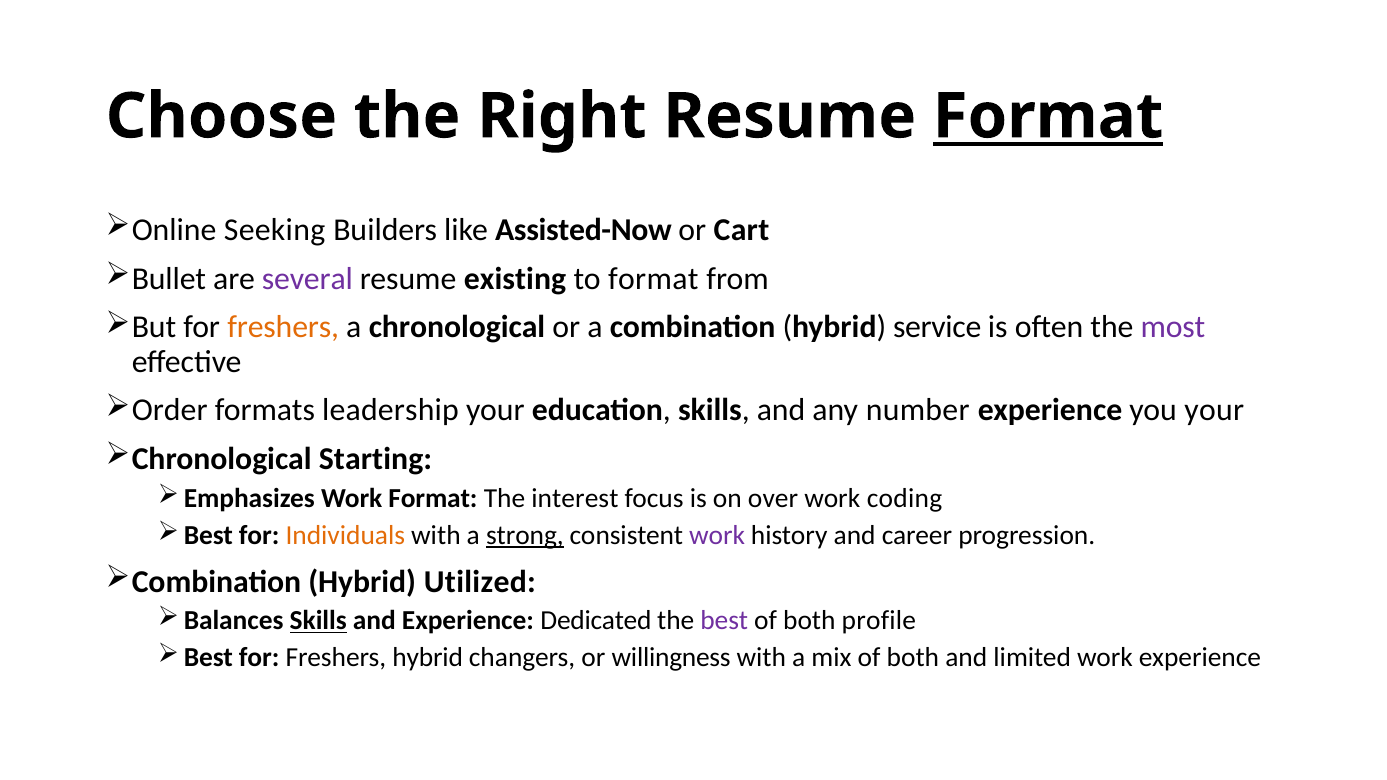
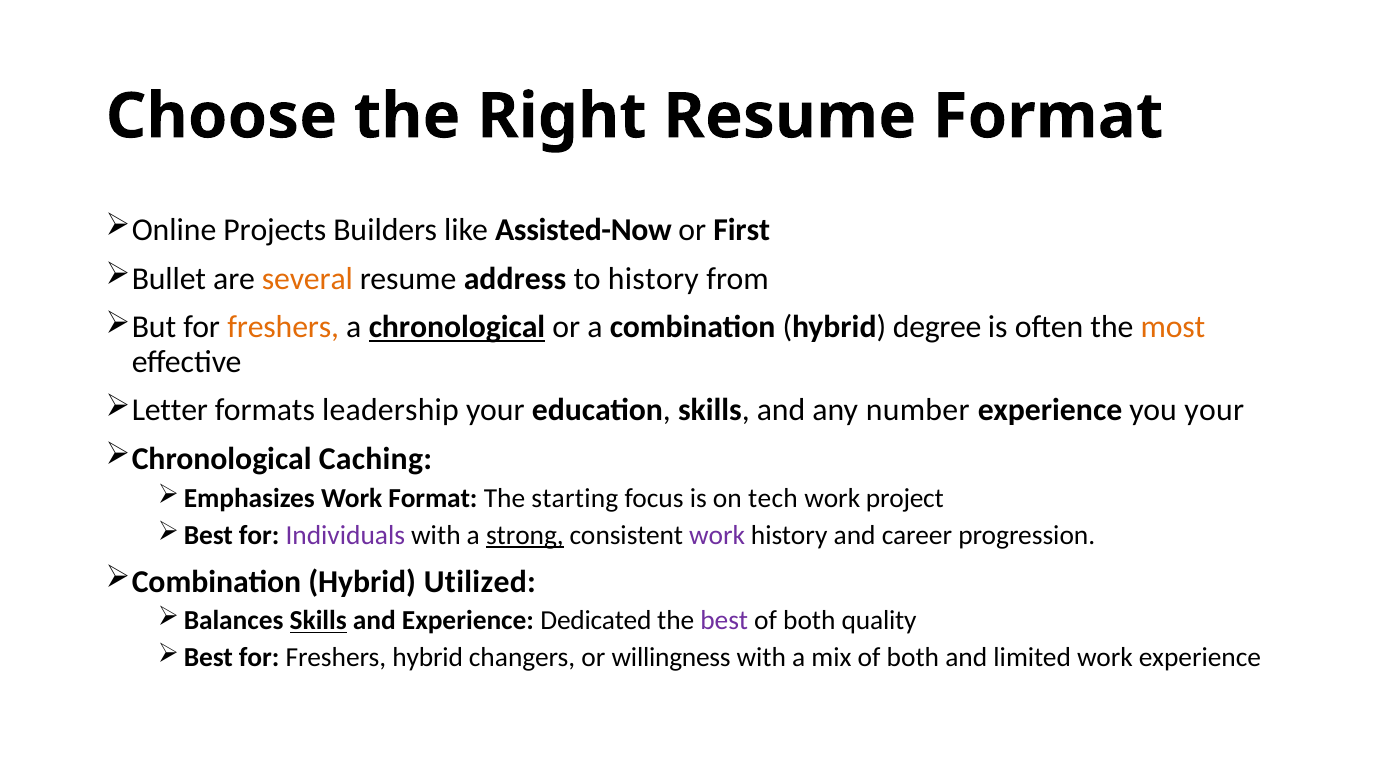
Format underline: present -> none (1048, 117)
Seeking: Seeking -> Projects (275, 230)
Cart: Cart -> First (742, 230)
several colour: purple -> orange (307, 279)
existing: existing -> address (515, 279)
to format: format -> history (653, 279)
chronological underline: none -> present (457, 327)
service: service -> degree (937, 327)
most colour: purple -> orange (1173, 327)
Order: Order -> Letter (170, 410)
Starting: Starting -> Caching (375, 459)
interest: interest -> starting (575, 498)
over: over -> tech (773, 498)
coding: coding -> project (905, 498)
Individuals colour: orange -> purple (345, 535)
profile: profile -> quality (879, 621)
